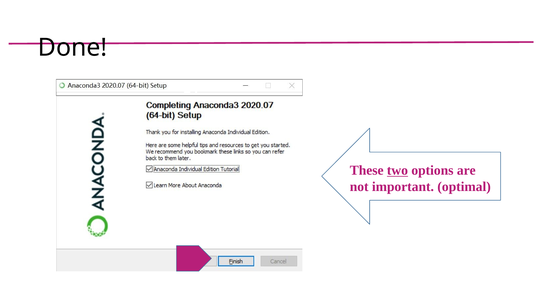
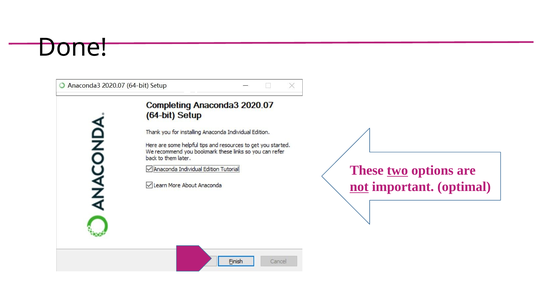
not underline: none -> present (359, 186)
